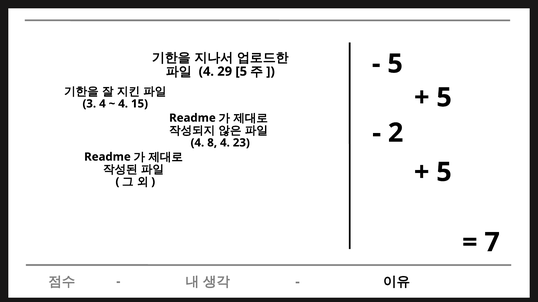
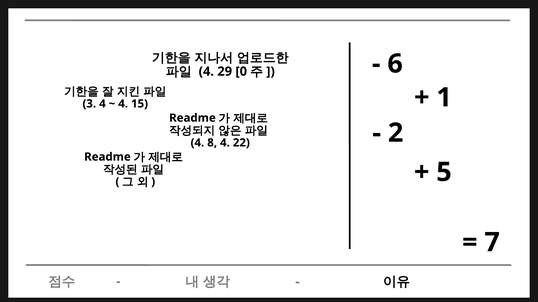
5: 5 -> 6 (395, 64)
29 5: 5 -> 0 (241, 72)
5: 5 -> 1 (444, 98)
23: 23 -> 22 (241, 143)
